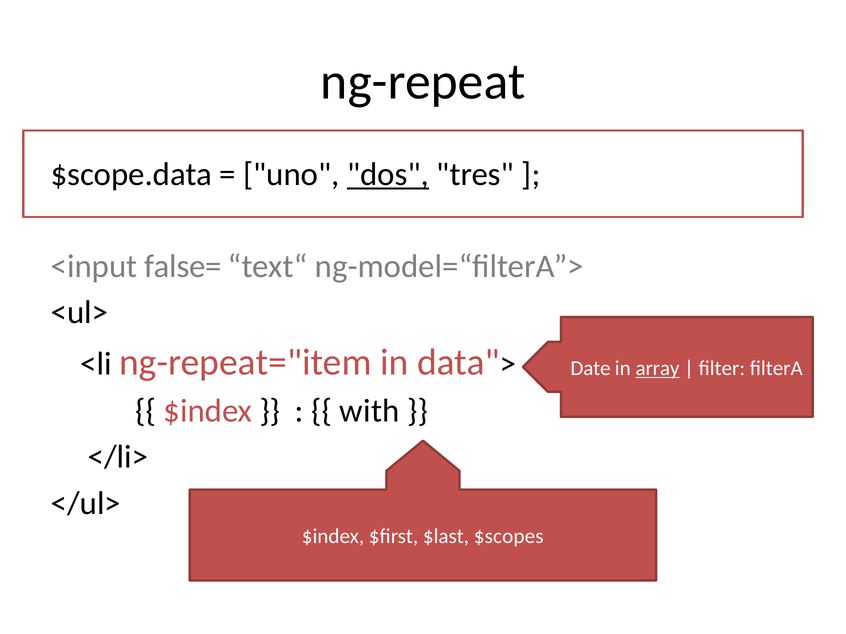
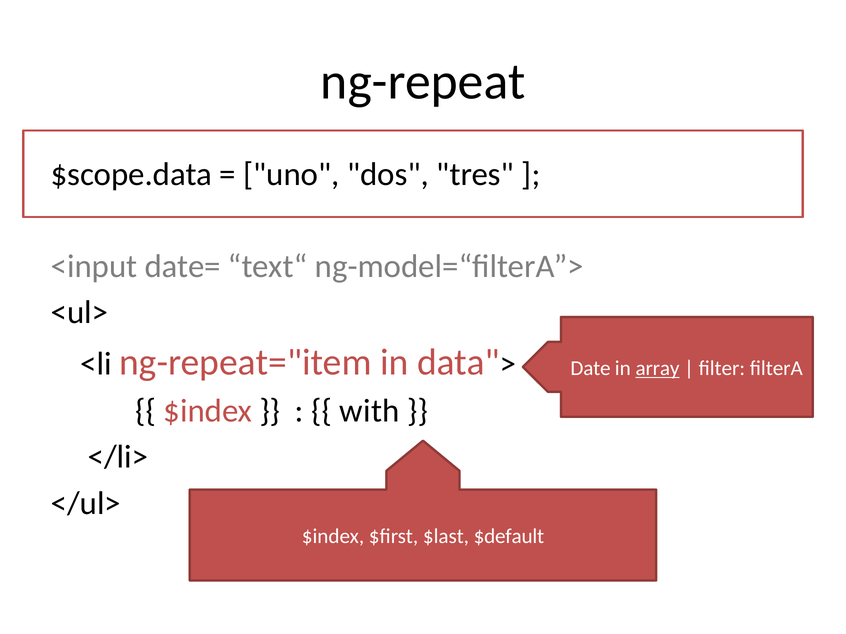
dos underline: present -> none (388, 174)
false=: false= -> date= (183, 267)
$scopes: $scopes -> $default (509, 537)
